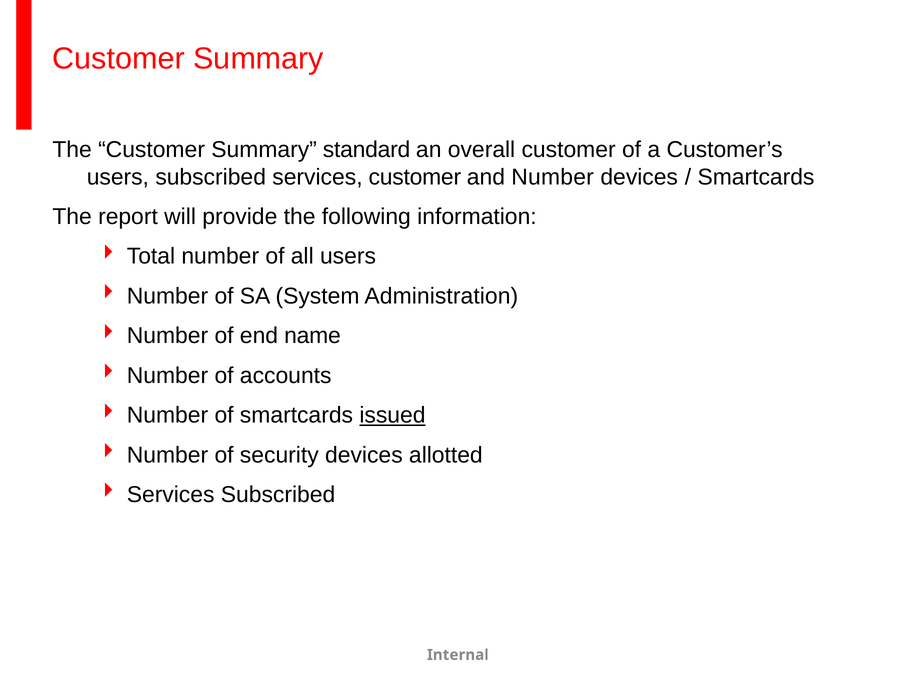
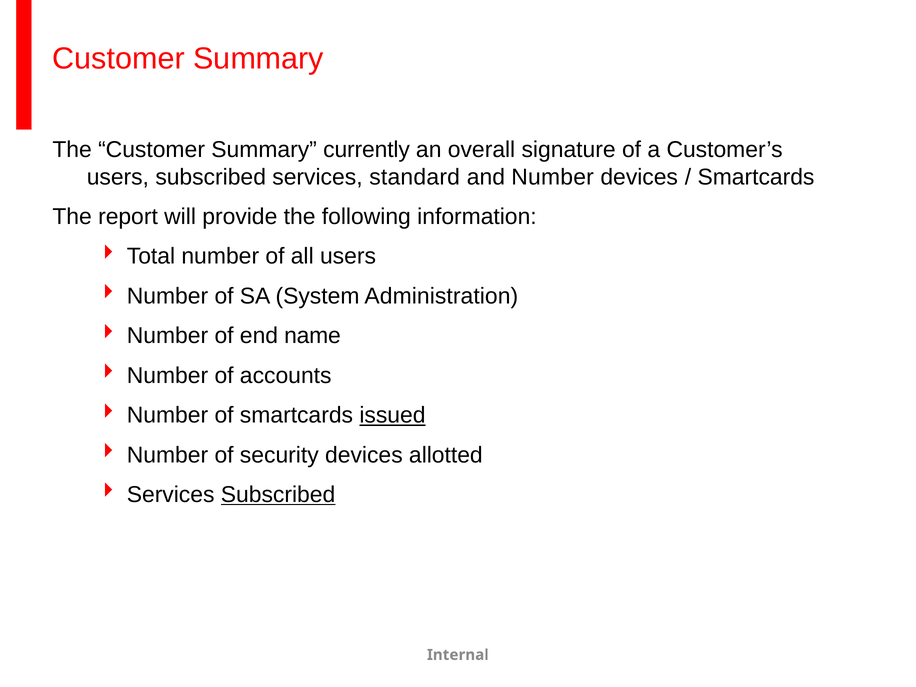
standard: standard -> currently (367, 150)
overall customer: customer -> signature (569, 150)
services customer: customer -> standard (415, 177)
Subscribed underline: none -> present (278, 495)
